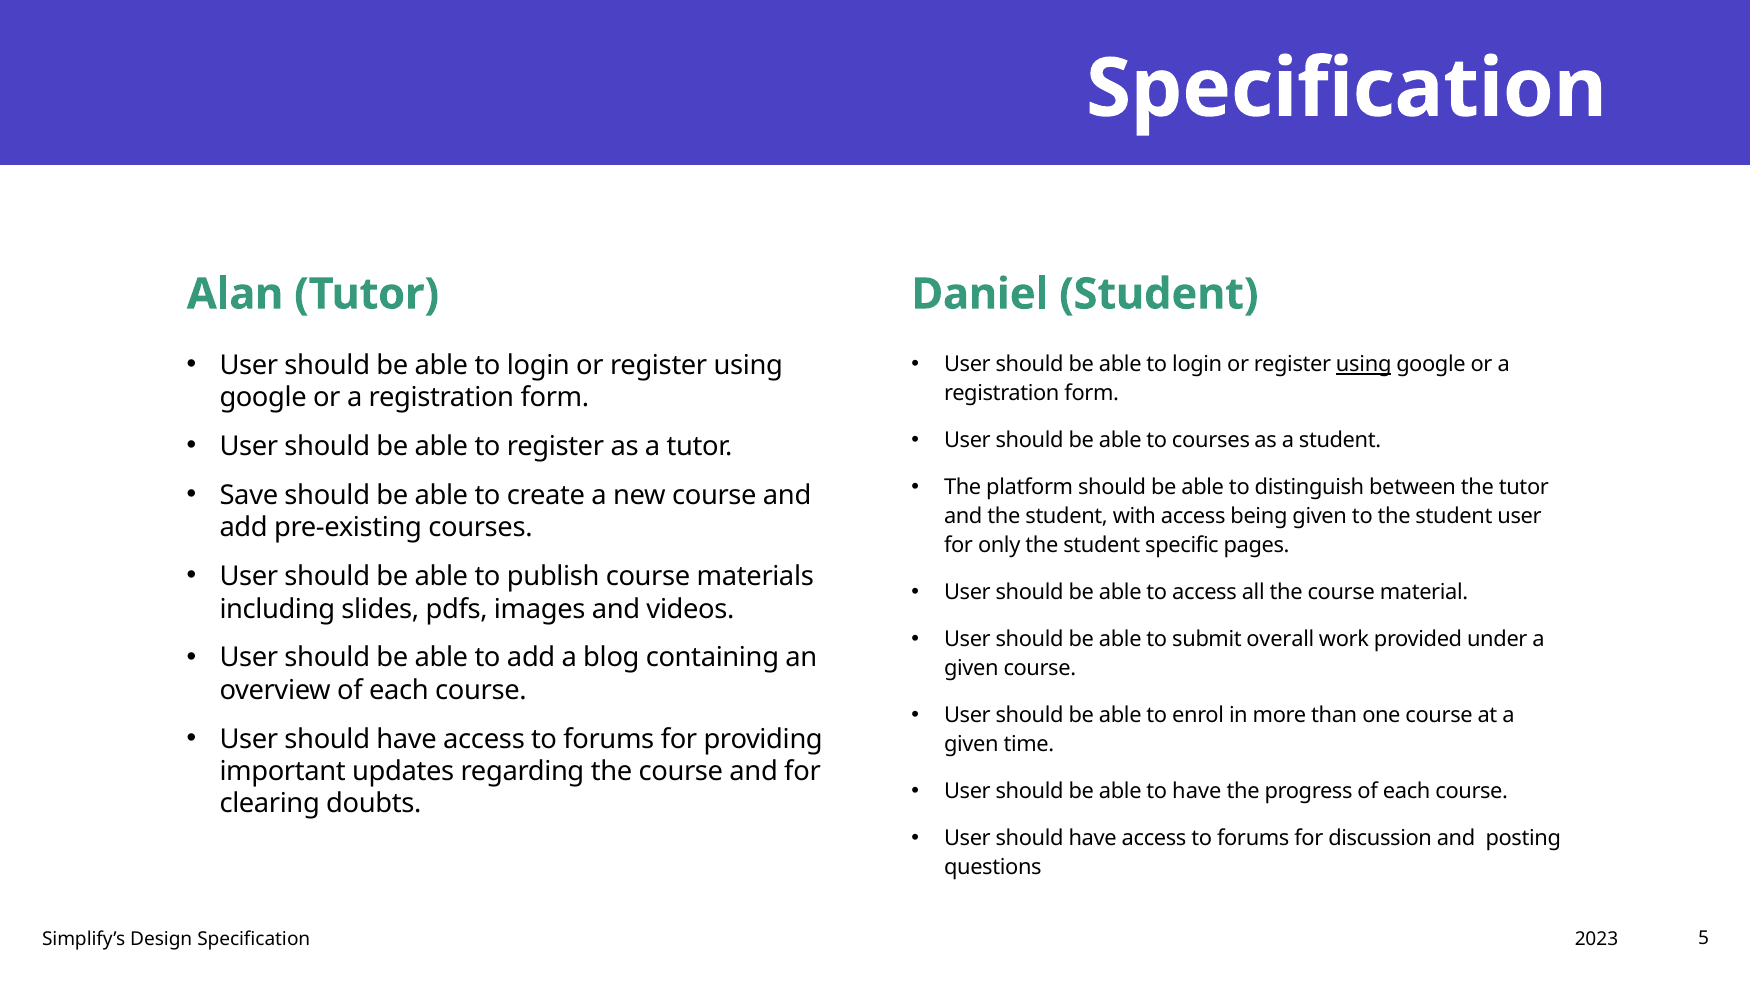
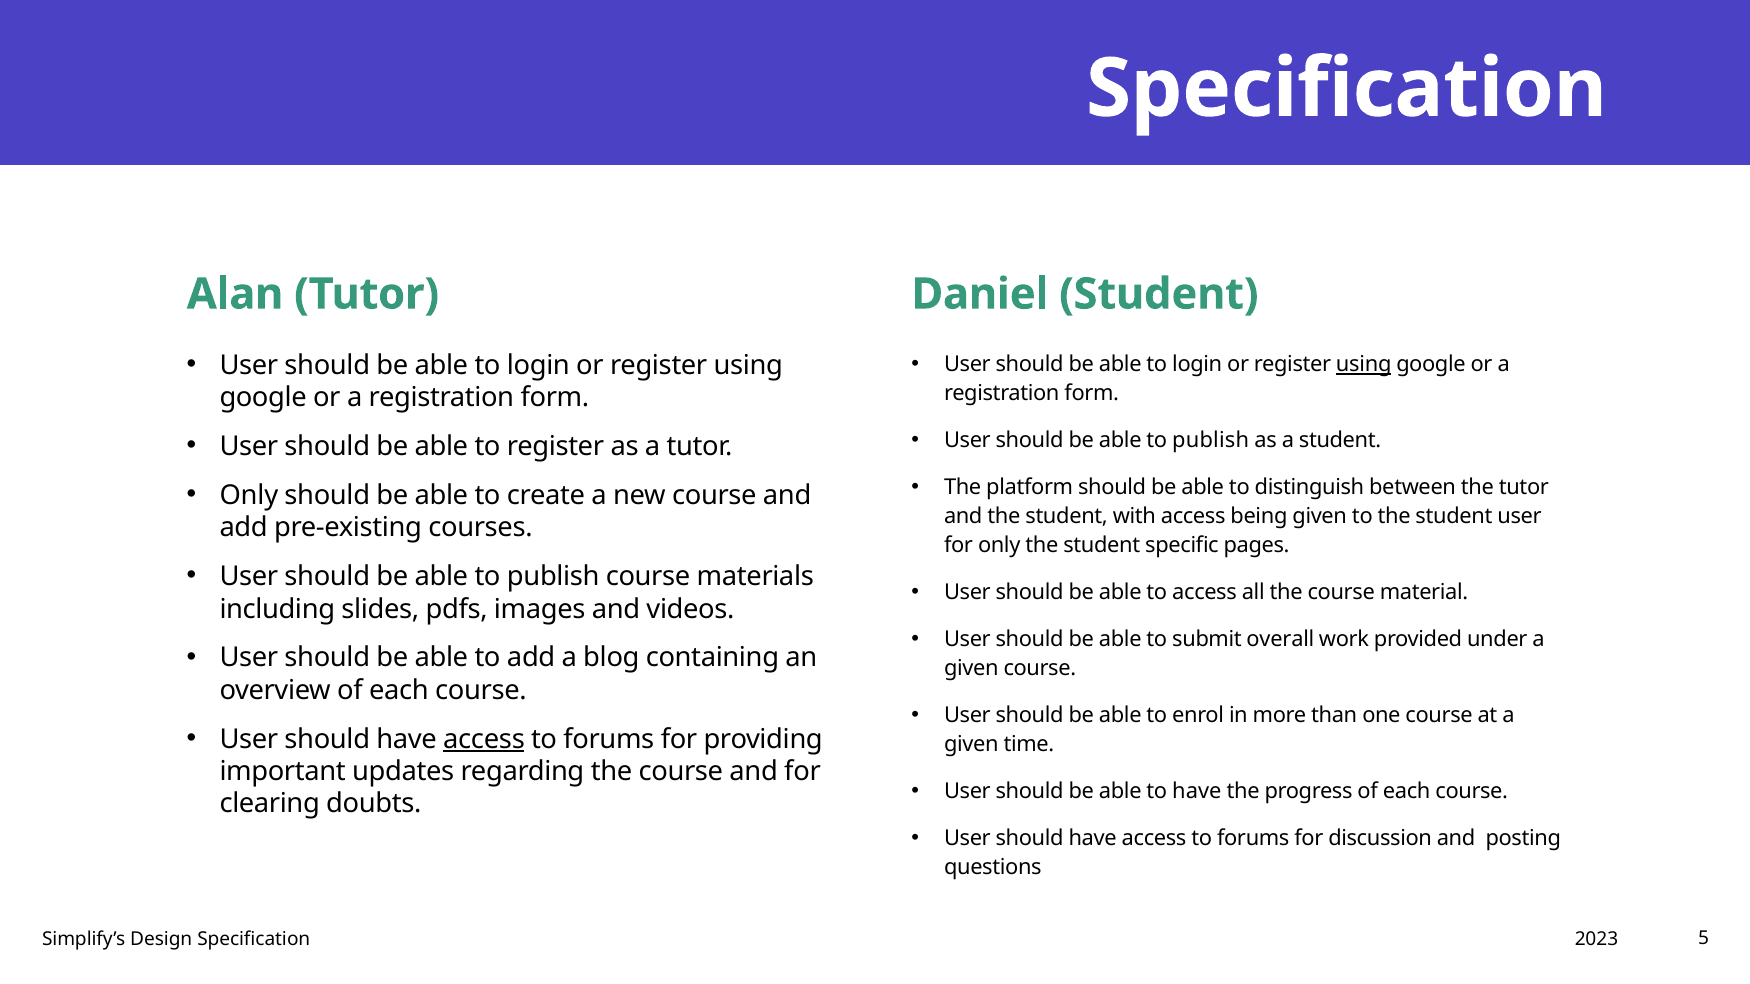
courses: courses -> publish (1211, 441)
Save: Save -> Only (249, 496)
access underline: none -> present (484, 739)
